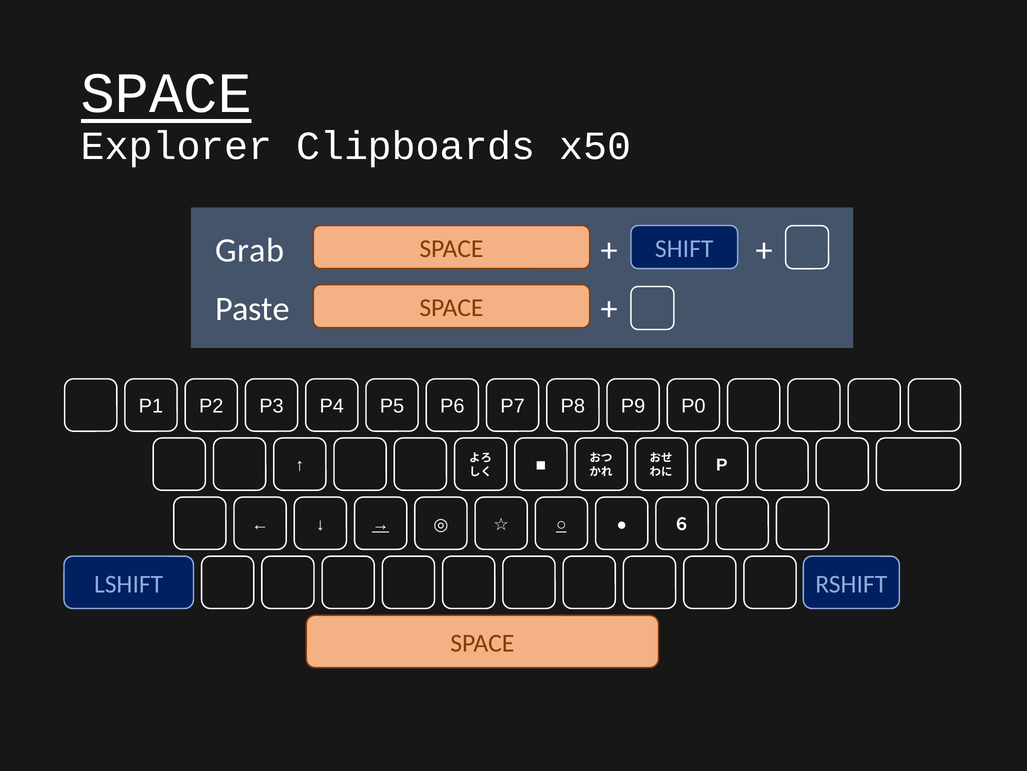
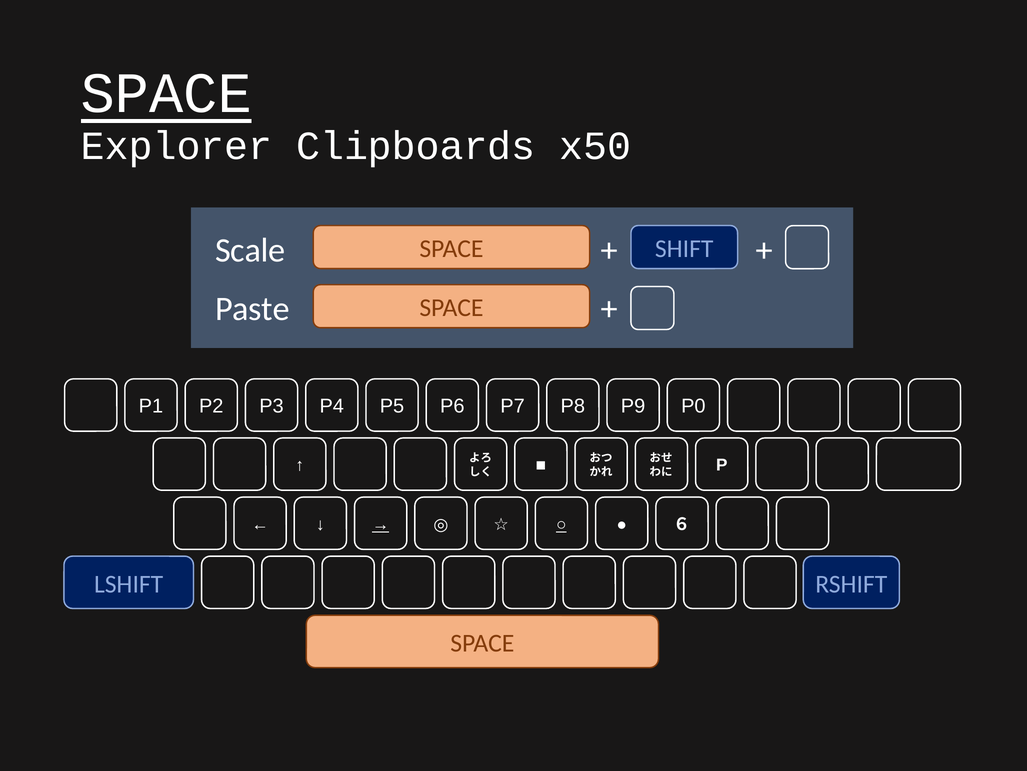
Grab: Grab -> Scale (250, 250)
